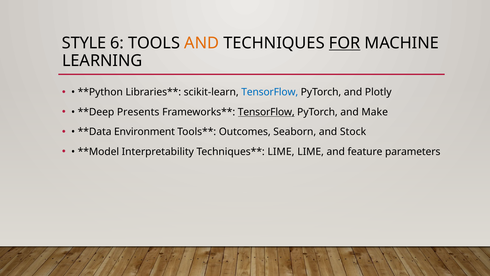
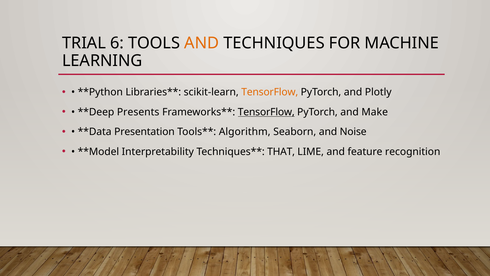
STYLE: STYLE -> TRIAL (84, 43)
FOR underline: present -> none (345, 43)
TensorFlow colour: blue -> orange (270, 92)
Environment: Environment -> Presentation (144, 132)
Outcomes: Outcomes -> Algorithm (245, 132)
Stock: Stock -> Noise (353, 132)
LIME: LIME -> THAT (281, 152)
parameters: parameters -> recognition (413, 152)
